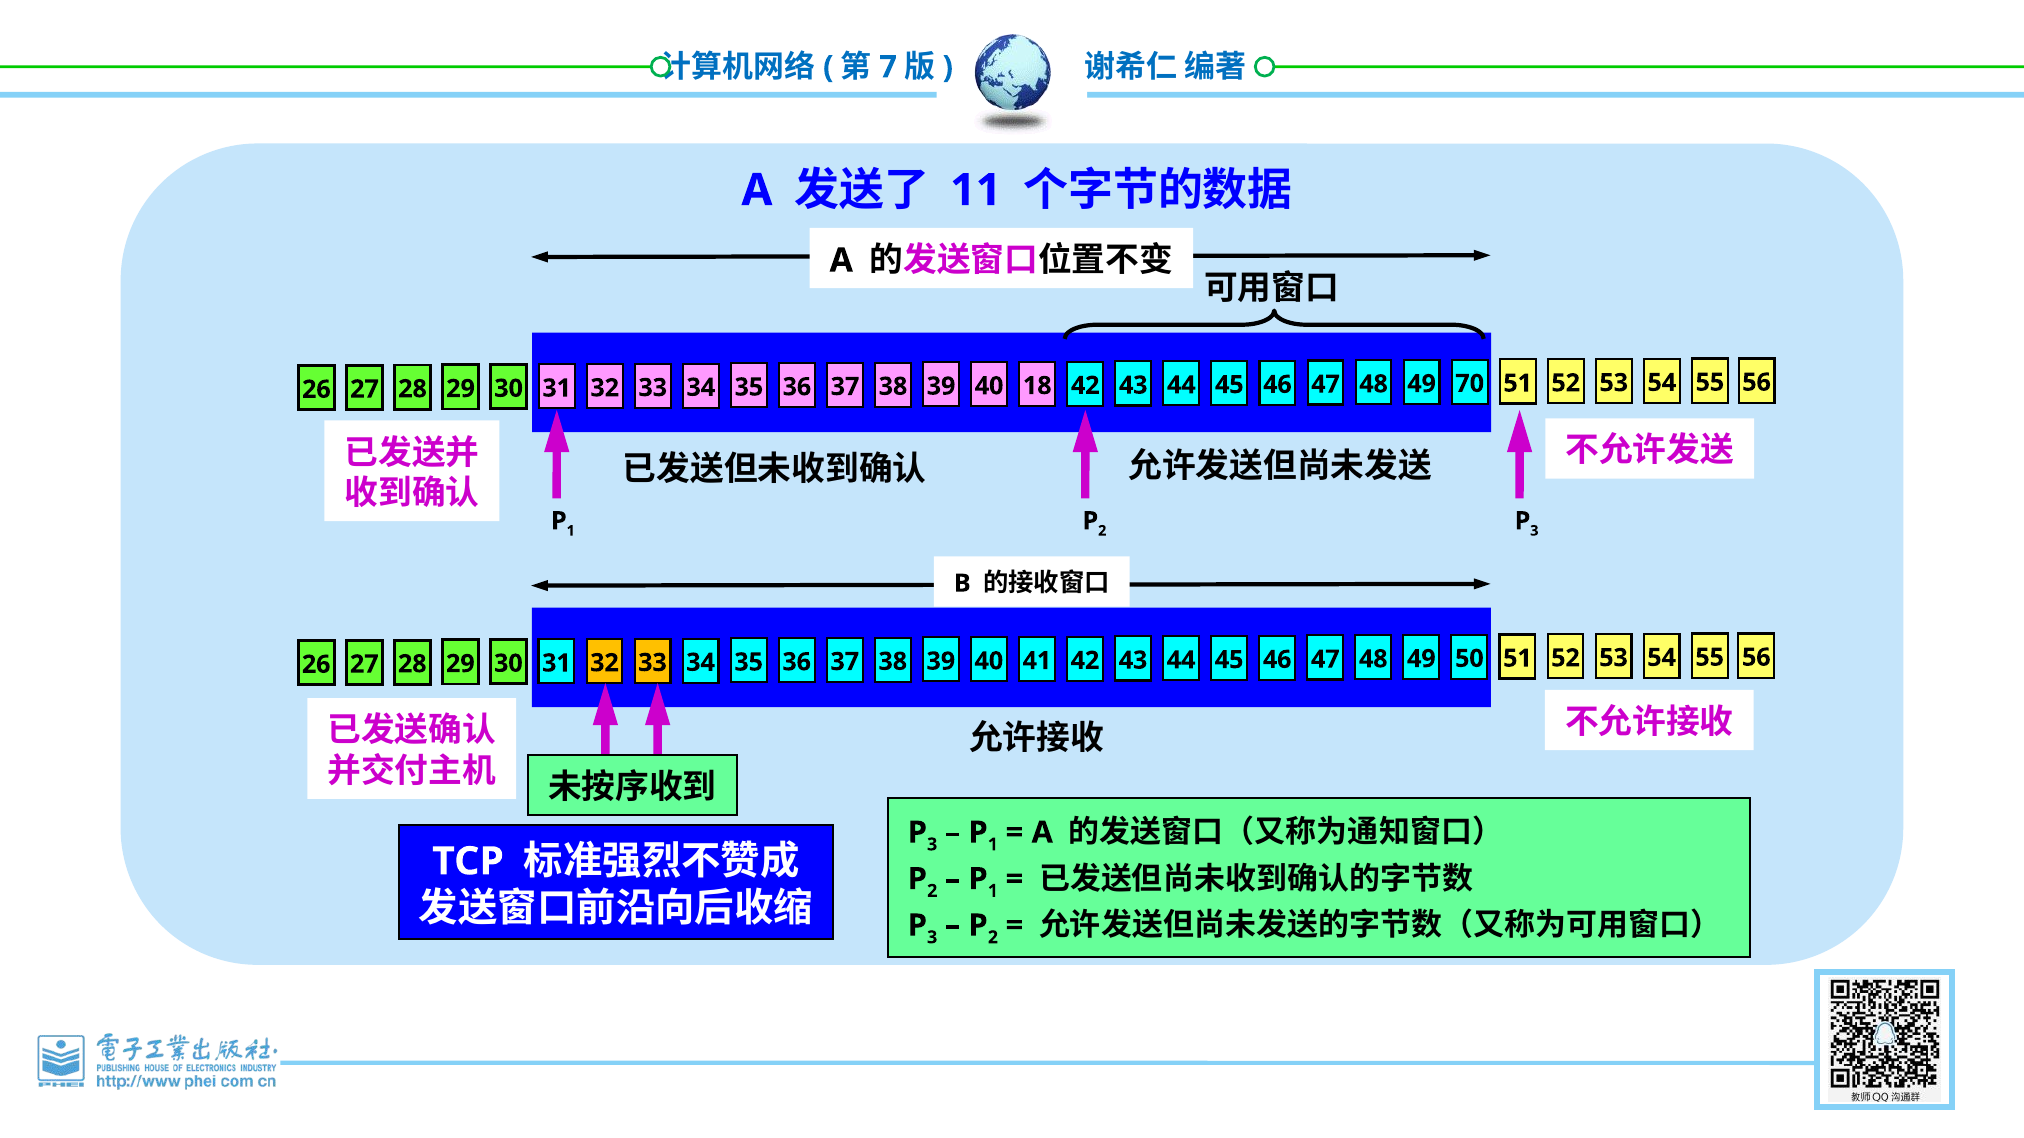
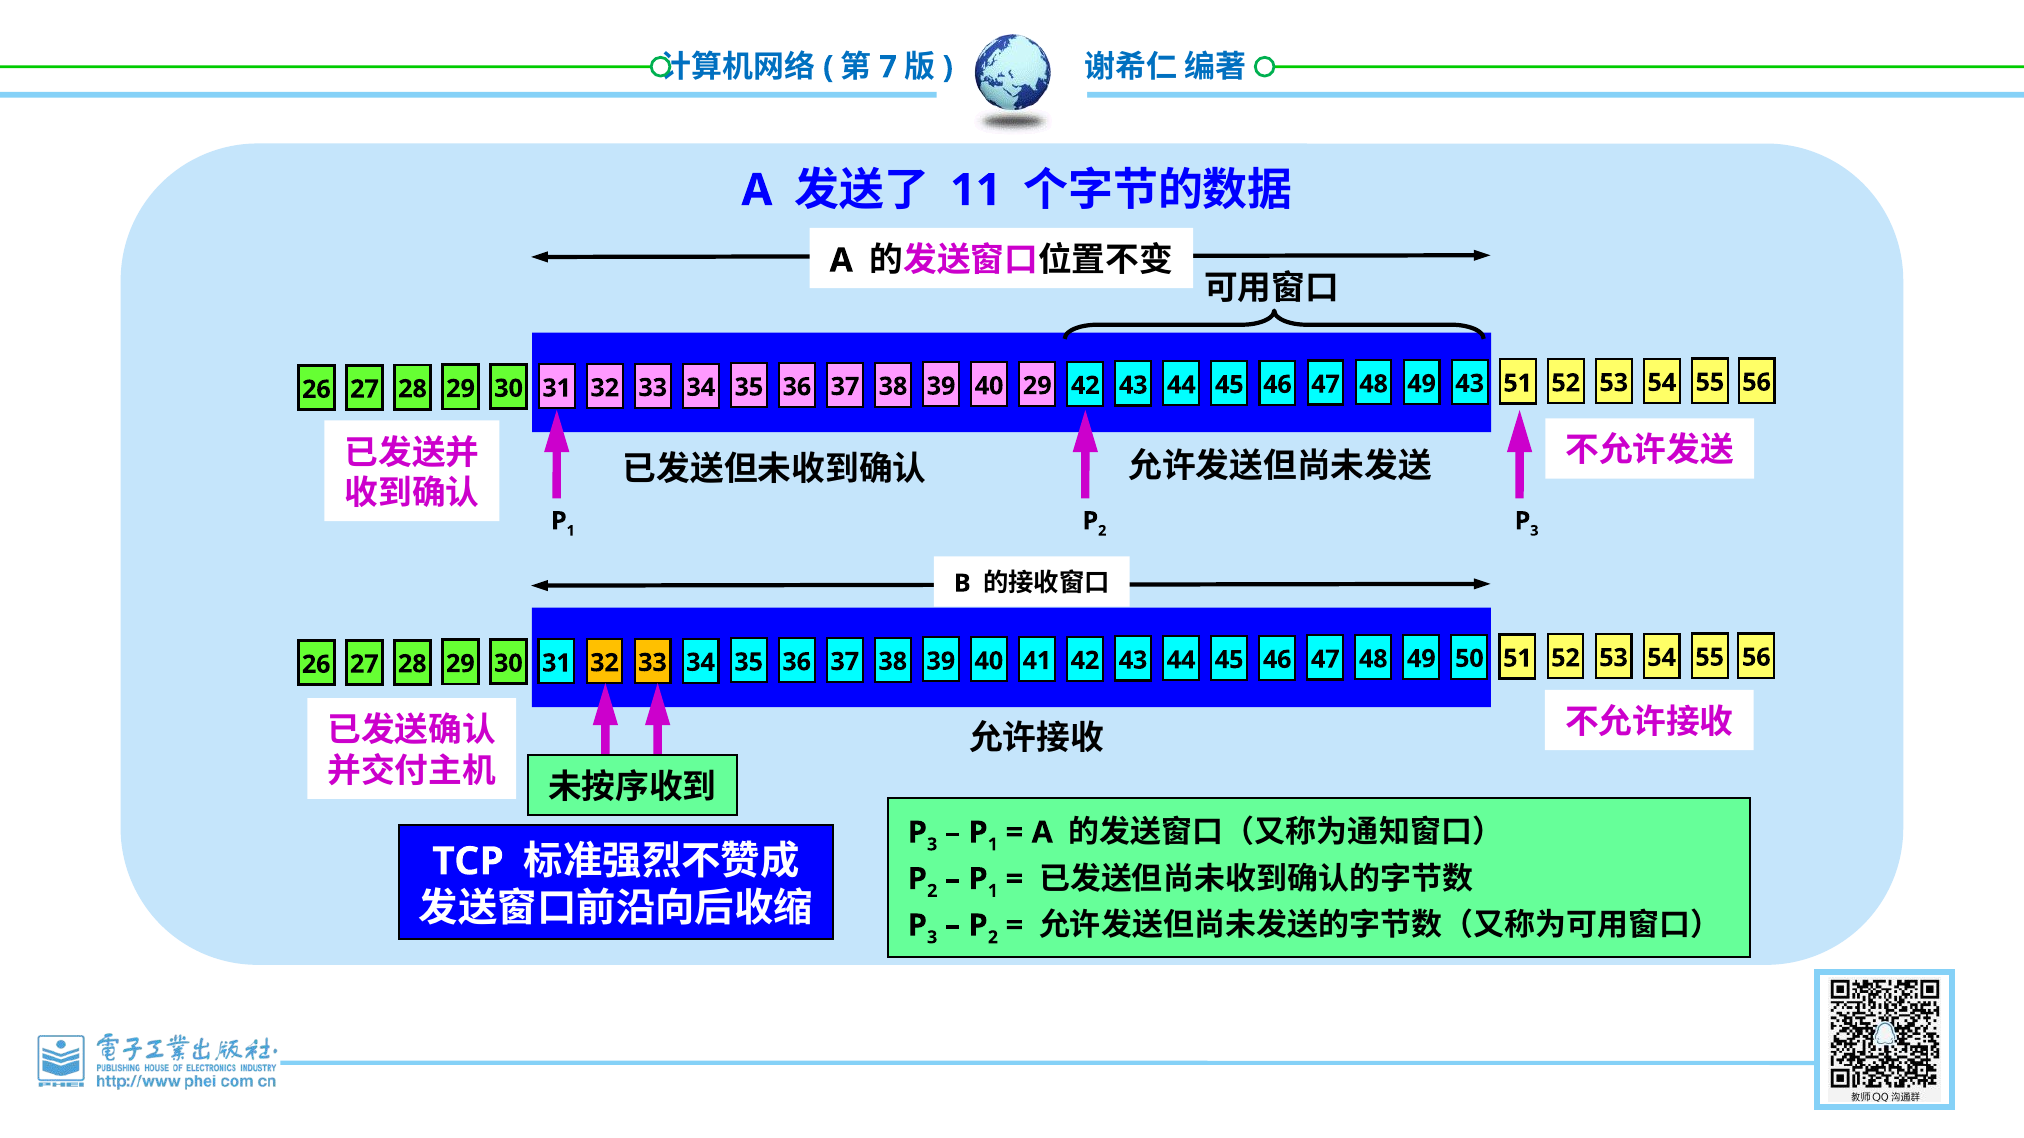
40 18: 18 -> 29 (1037, 386)
49 70: 70 -> 43 (1470, 384)
